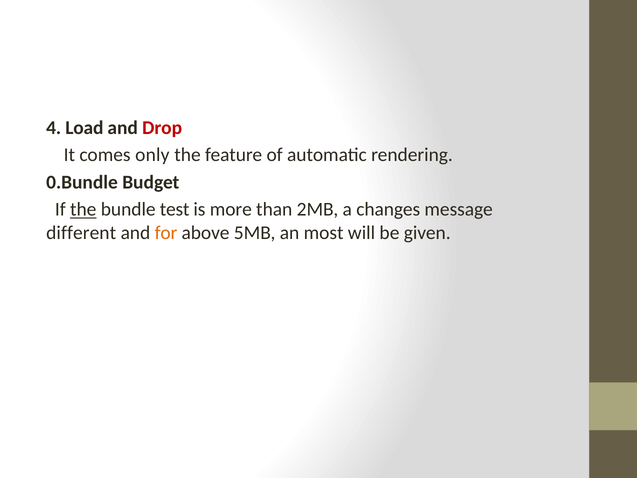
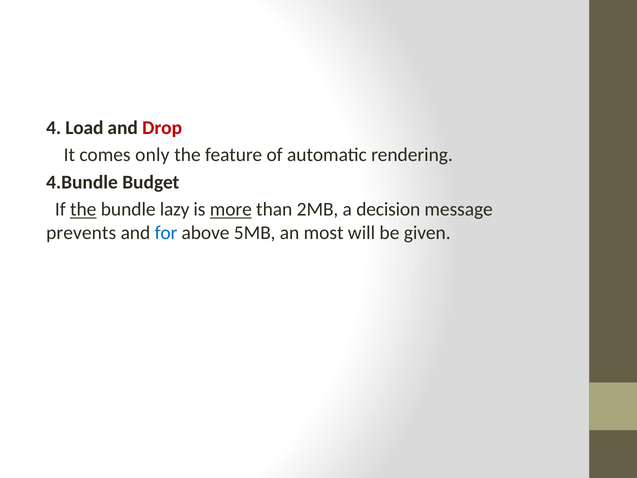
0.Bundle: 0.Bundle -> 4.Bundle (82, 182)
test: test -> lazy (175, 209)
more underline: none -> present (231, 209)
changes: changes -> decision (388, 209)
different: different -> prevents (81, 233)
for colour: orange -> blue (166, 233)
